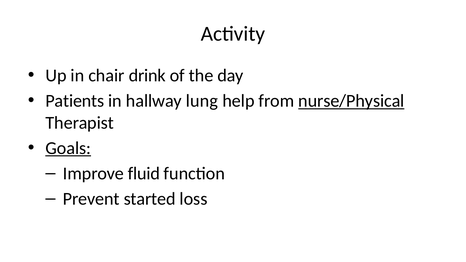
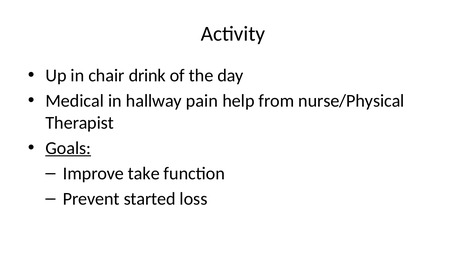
Patients: Patients -> Medical (75, 101)
lung: lung -> pain (202, 101)
nurse/Physical underline: present -> none (351, 101)
fluid: fluid -> take (144, 174)
